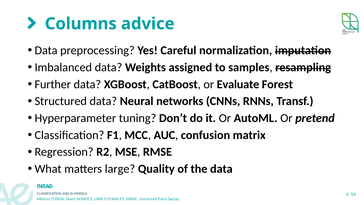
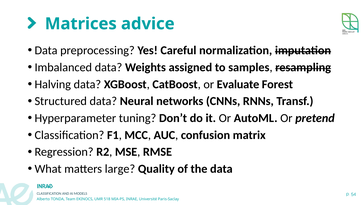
Columns: Columns -> Matrices (81, 24)
Further: Further -> Halving (53, 84)
